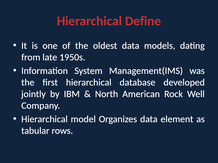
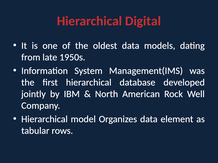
Define: Define -> Digital (143, 21)
